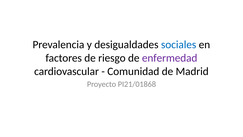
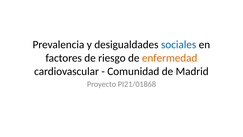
enfermedad colour: purple -> orange (170, 58)
